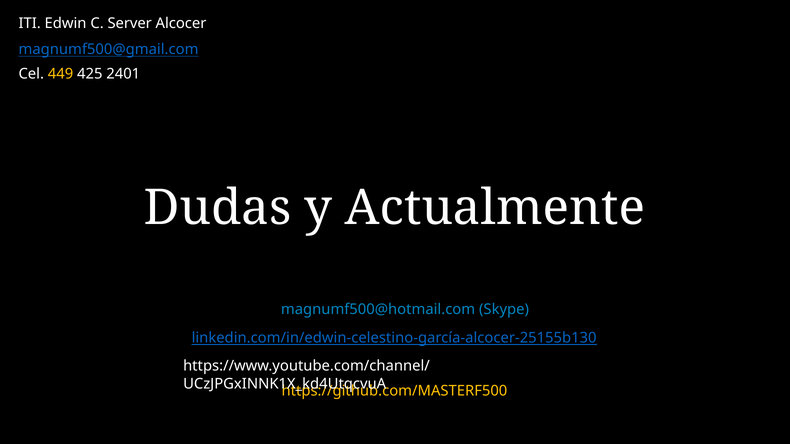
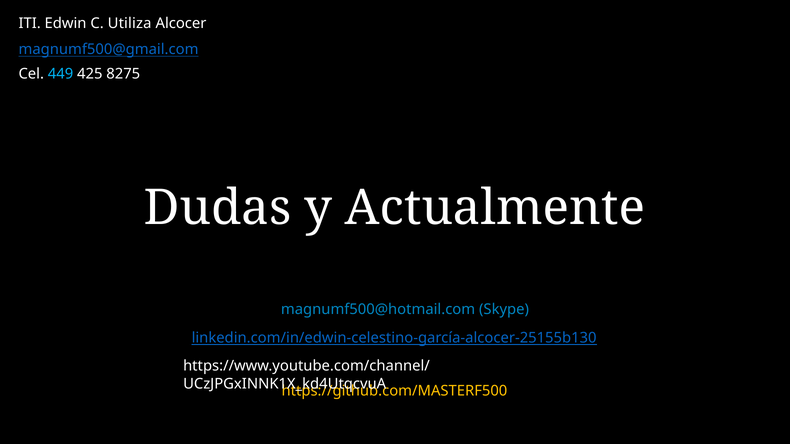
Server: Server -> Utiliza (130, 24)
449 colour: yellow -> light blue (61, 74)
2401: 2401 -> 8275 (123, 74)
